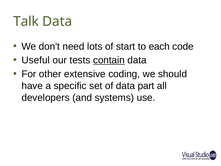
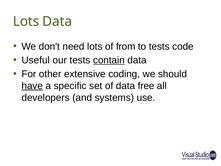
Talk: Talk -> Lots (26, 21)
start: start -> from (126, 46)
to each: each -> tests (159, 46)
have underline: none -> present (32, 86)
part: part -> free (146, 86)
